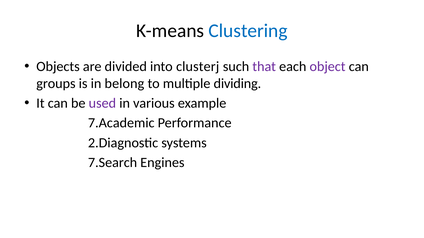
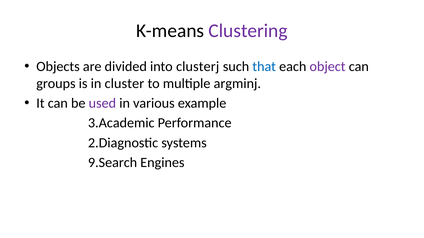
Clustering colour: blue -> purple (248, 31)
that colour: purple -> blue (264, 67)
belong: belong -> cluster (124, 84)
dividing: dividing -> argminj (237, 84)
7.Academic: 7.Academic -> 3.Academic (121, 123)
7.Search: 7.Search -> 9.Search (113, 163)
